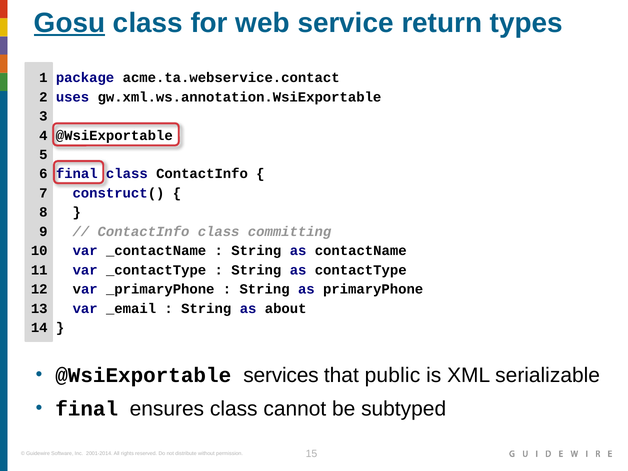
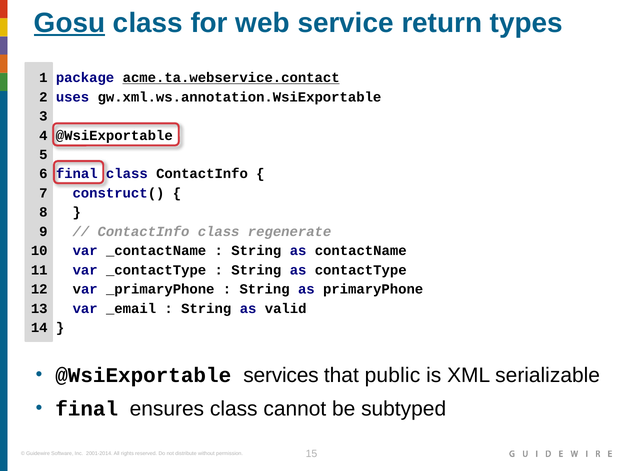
acme.ta.webservice.contact underline: none -> present (231, 78)
committing: committing -> regenerate (290, 232)
about: about -> valid (286, 309)
